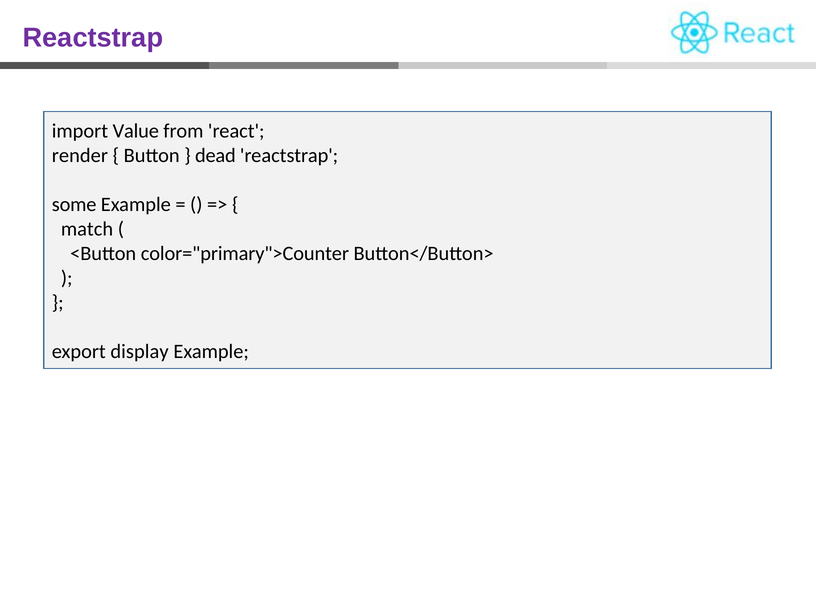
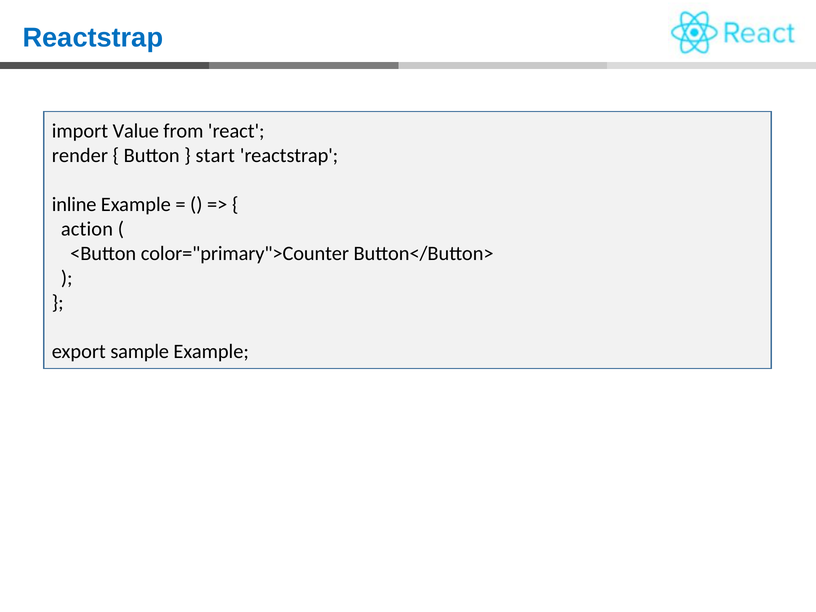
Reactstrap colour: purple -> blue (93, 38)
dead: dead -> start (215, 156)
some: some -> inline (74, 205)
match: match -> action (87, 229)
display: display -> sample (140, 351)
